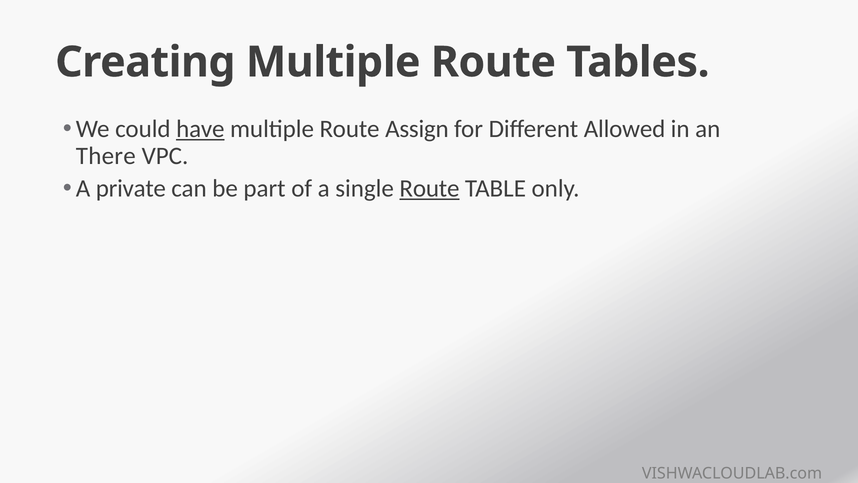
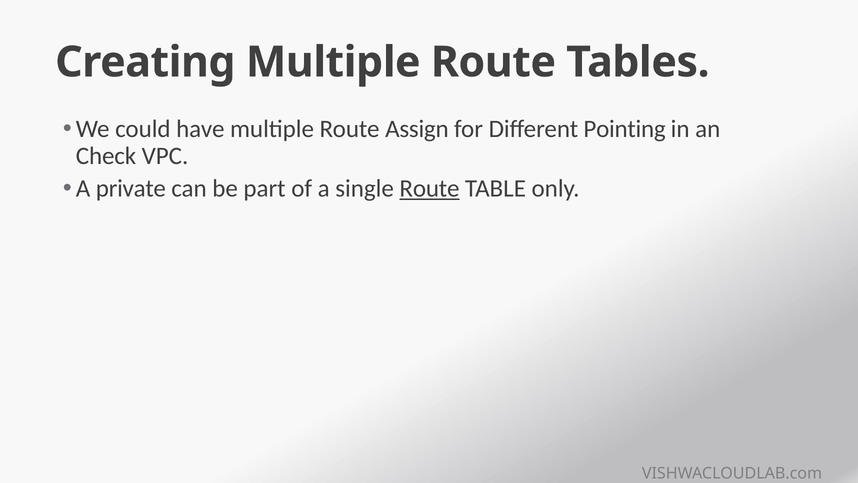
have underline: present -> none (200, 129)
Allowed: Allowed -> Pointing (625, 129)
There: There -> Check (106, 156)
